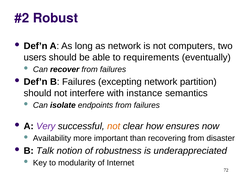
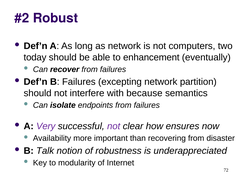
users: users -> today (35, 57)
requirements: requirements -> enhancement (151, 57)
instance: instance -> because (144, 93)
not colour: orange -> purple (114, 126)
